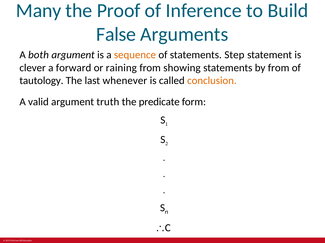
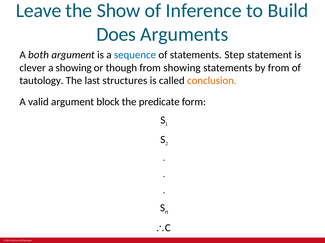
Many: Many -> Leave (39, 11)
Proof: Proof -> Show (119, 11)
False: False -> Does (116, 34)
sequence colour: orange -> blue (135, 55)
a forward: forward -> showing (74, 68)
raining: raining -> though (121, 68)
whenever: whenever -> structures (125, 81)
truth: truth -> block (108, 102)
